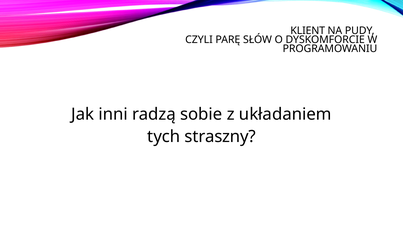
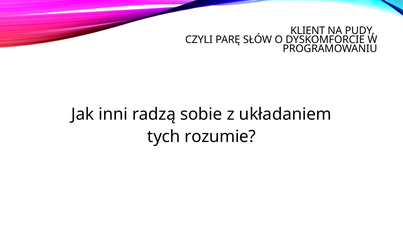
straszny: straszny -> rozumie (220, 136)
